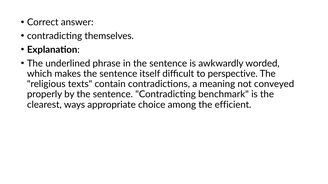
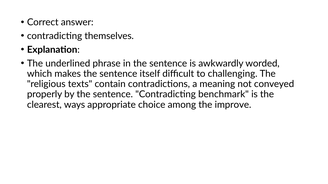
perspective: perspective -> challenging (233, 74)
efficient: efficient -> improve (233, 105)
